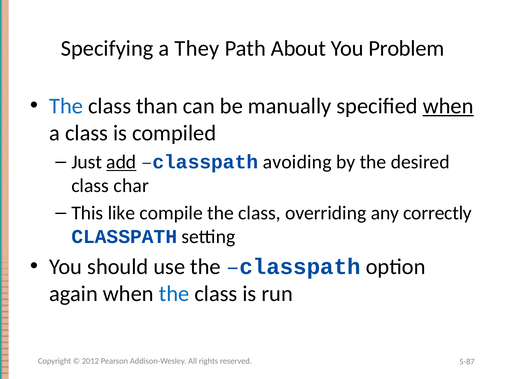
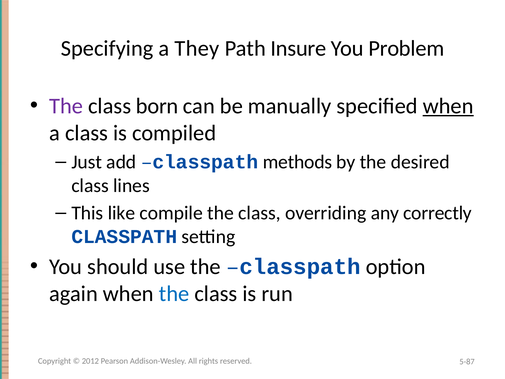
About: About -> Insure (298, 48)
The colour: blue -> purple (66, 106)
than: than -> born (157, 106)
add underline: present -> none (121, 162)
avoiding: avoiding -> methods (297, 162)
char: char -> lines (131, 185)
